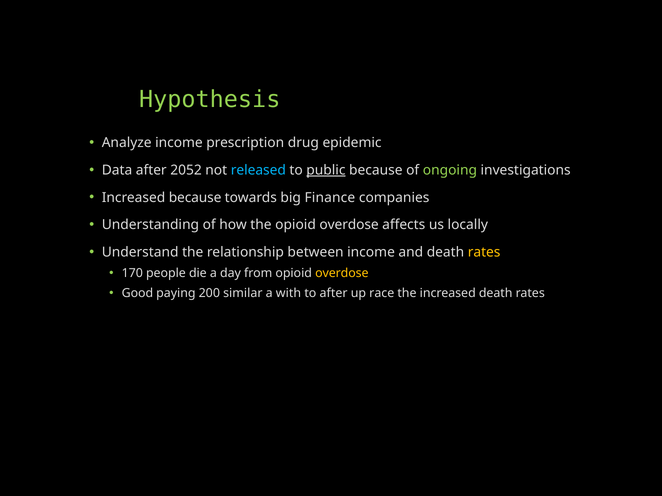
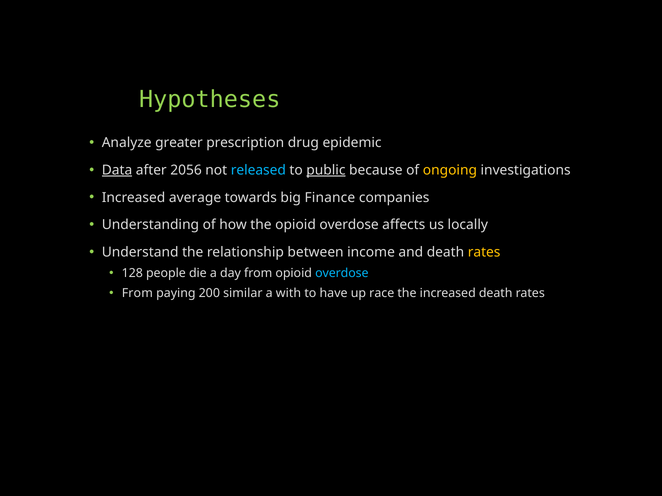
Hypothesis: Hypothesis -> Hypotheses (210, 100)
Analyze income: income -> greater (179, 143)
Data underline: none -> present (117, 170)
2052: 2052 -> 2056 (186, 170)
ongoing colour: light green -> yellow (450, 170)
Increased because: because -> average (195, 198)
170: 170 -> 128 (132, 273)
overdose colour: yellow -> light blue (342, 273)
Good: Good -> From (137, 294)
to after: after -> have (334, 294)
